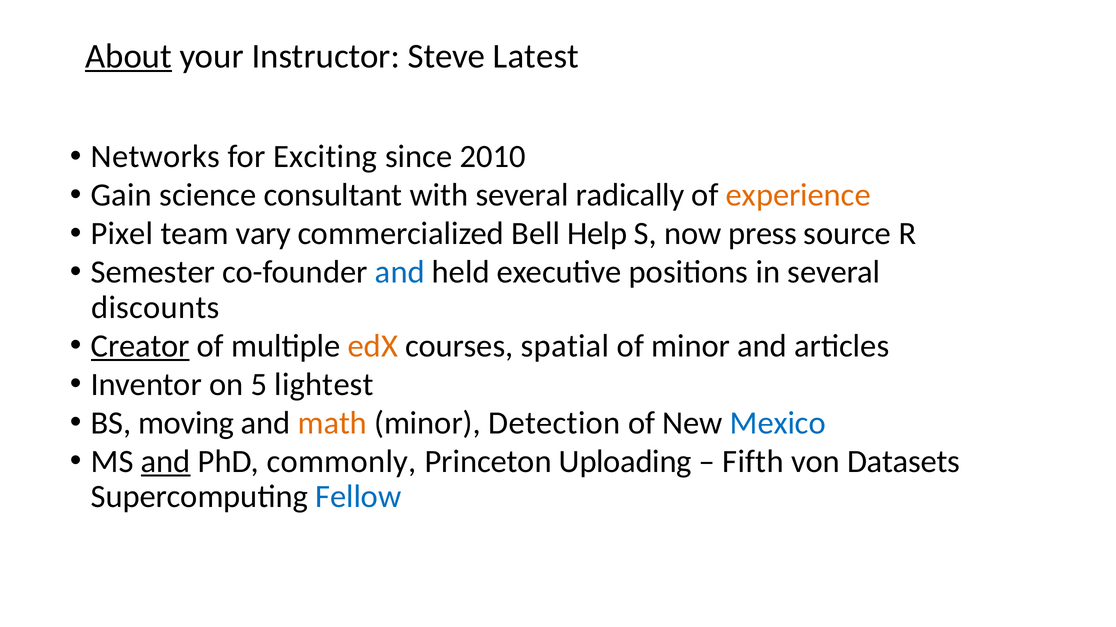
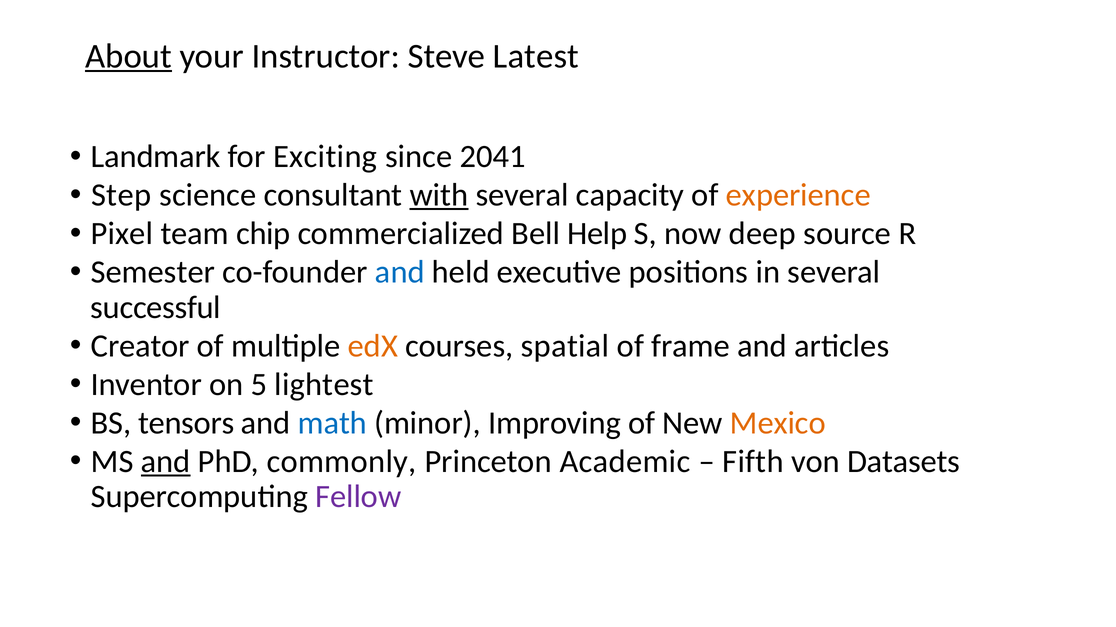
Networks: Networks -> Landmark (156, 157)
2010: 2010 -> 2041 (493, 157)
Gain: Gain -> Step (121, 195)
with underline: none -> present (439, 195)
radically: radically -> capacity (630, 195)
vary: vary -> chip (263, 234)
press: press -> deep (762, 234)
discounts: discounts -> successful (156, 308)
Creator underline: present -> none (140, 346)
of minor: minor -> frame (691, 346)
moving: moving -> tensors (186, 423)
math colour: orange -> blue (332, 423)
Detection: Detection -> Improving (555, 423)
Mexico colour: blue -> orange (778, 423)
Uploading: Uploading -> Academic (625, 462)
Fellow colour: blue -> purple (358, 497)
